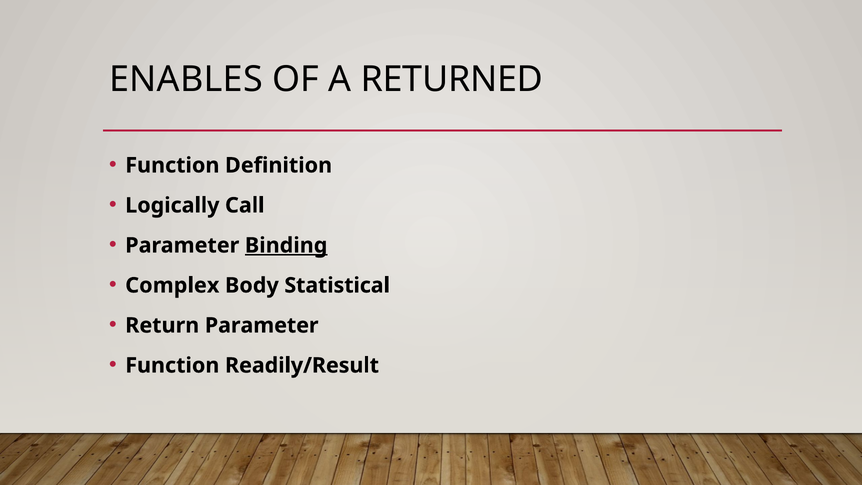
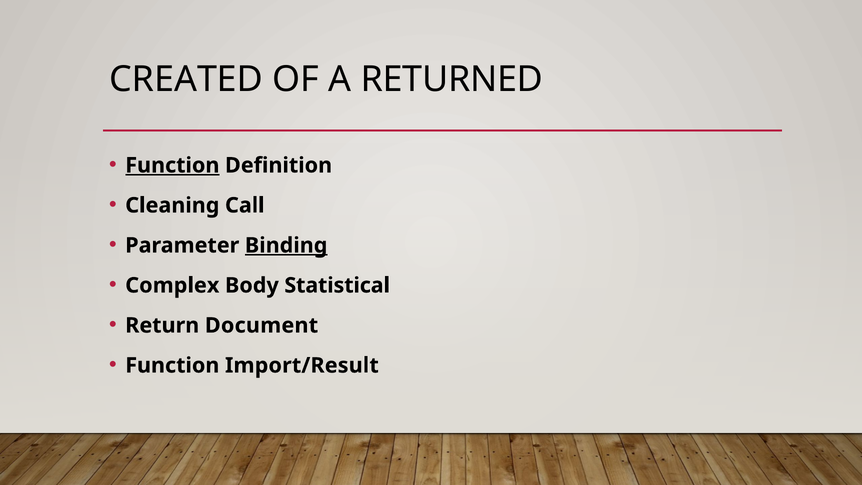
ENABLES: ENABLES -> CREATED (186, 79)
Function underline: none -> present (172, 165)
Logically: Logically -> Cleaning (172, 205)
Return Parameter: Parameter -> Document (261, 325)
Readily/Result: Readily/Result -> Import/Result (302, 365)
